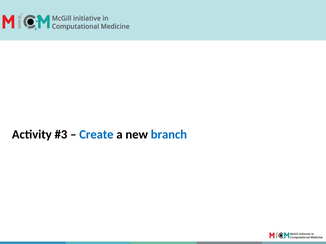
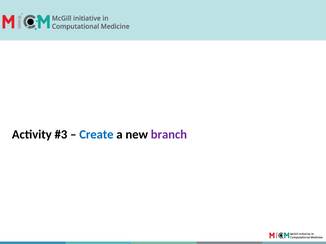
branch colour: blue -> purple (169, 135)
